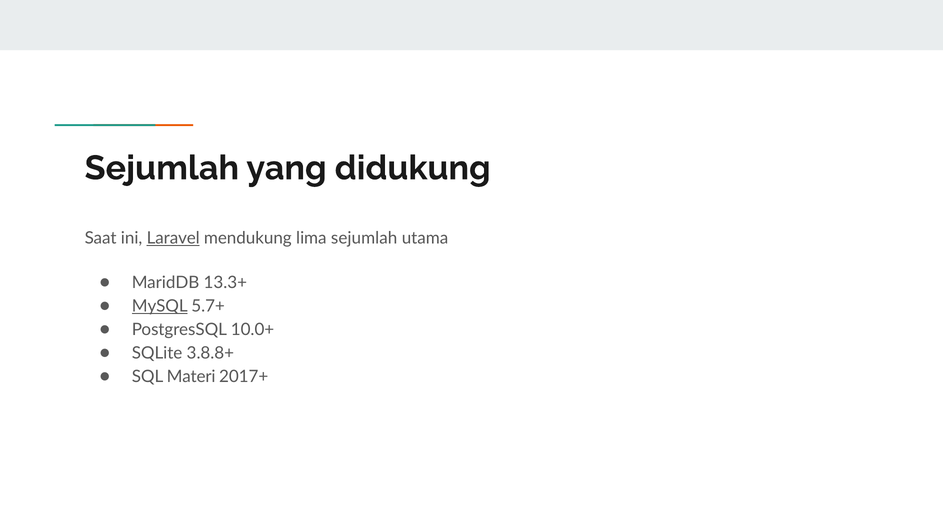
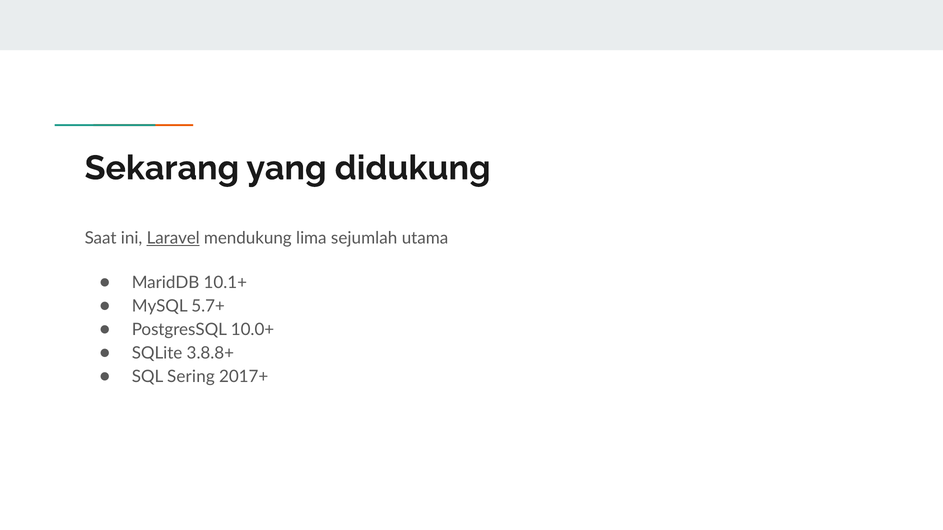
Sejumlah: Sejumlah -> Sekarang (162, 168)
13.3+: 13.3+ -> 10.1+ (225, 283)
MySQL underline: present -> none (160, 306)
Materi: Materi -> Sering (191, 377)
